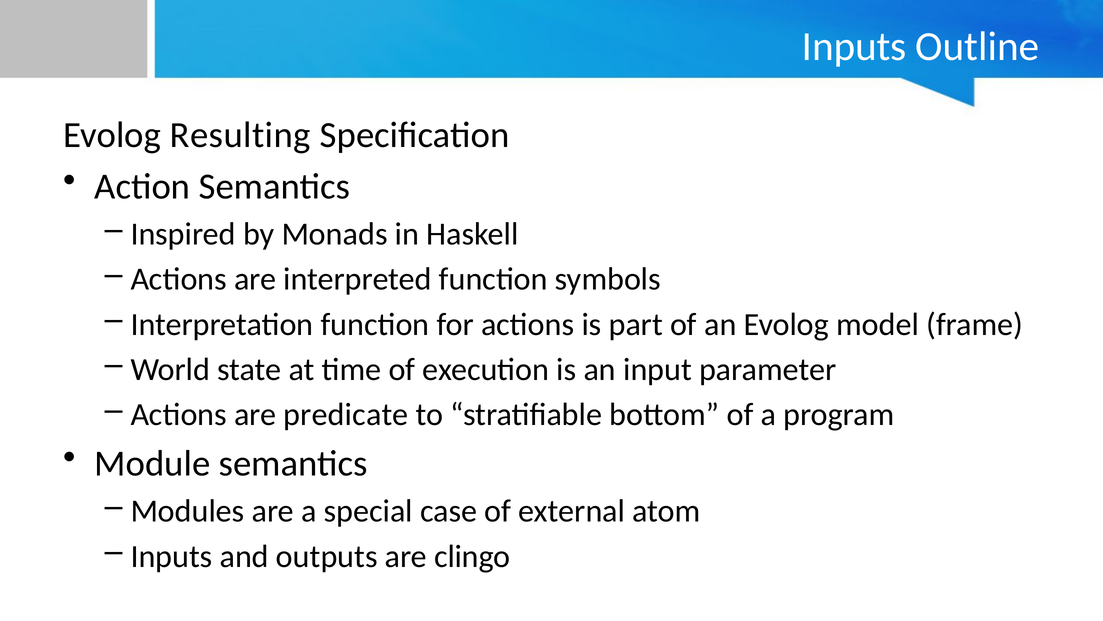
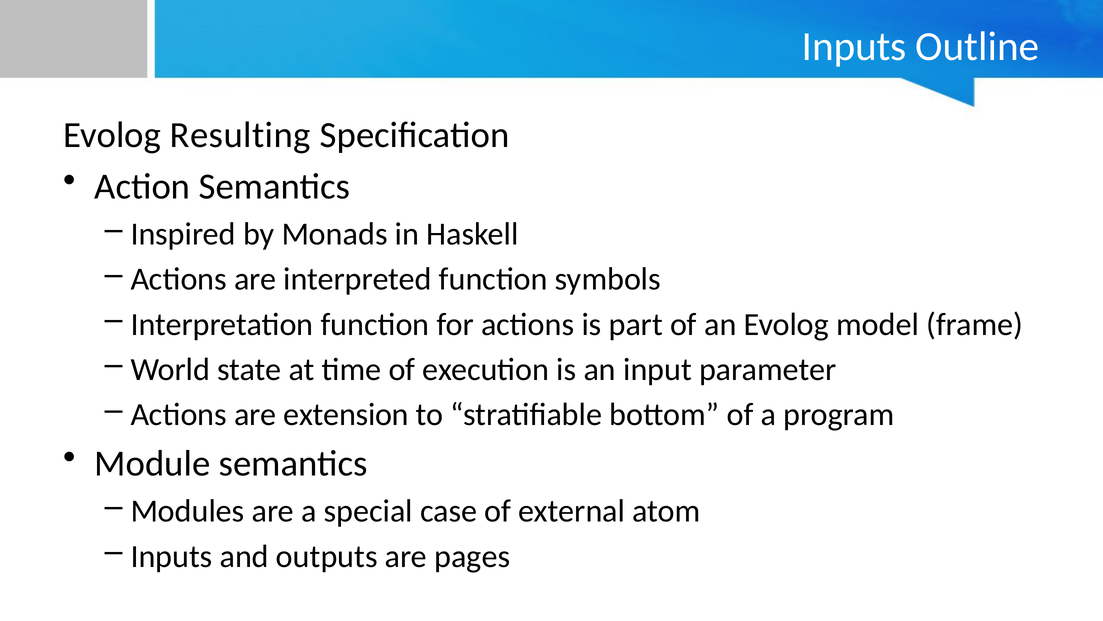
predicate: predicate -> extension (346, 414)
clingo: clingo -> pages (472, 556)
